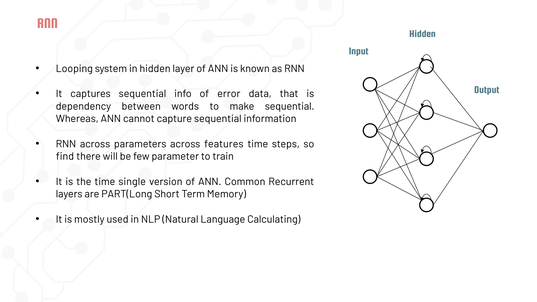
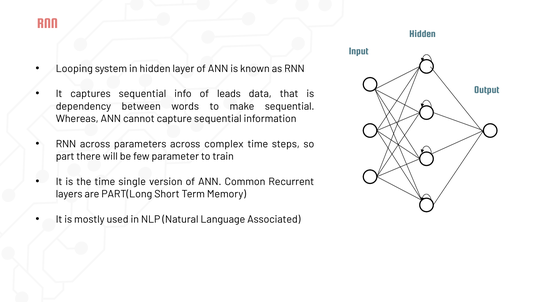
error: error -> leads (229, 94)
features: features -> complex (224, 144)
find: find -> part (65, 157)
Calculating: Calculating -> Associated (274, 219)
